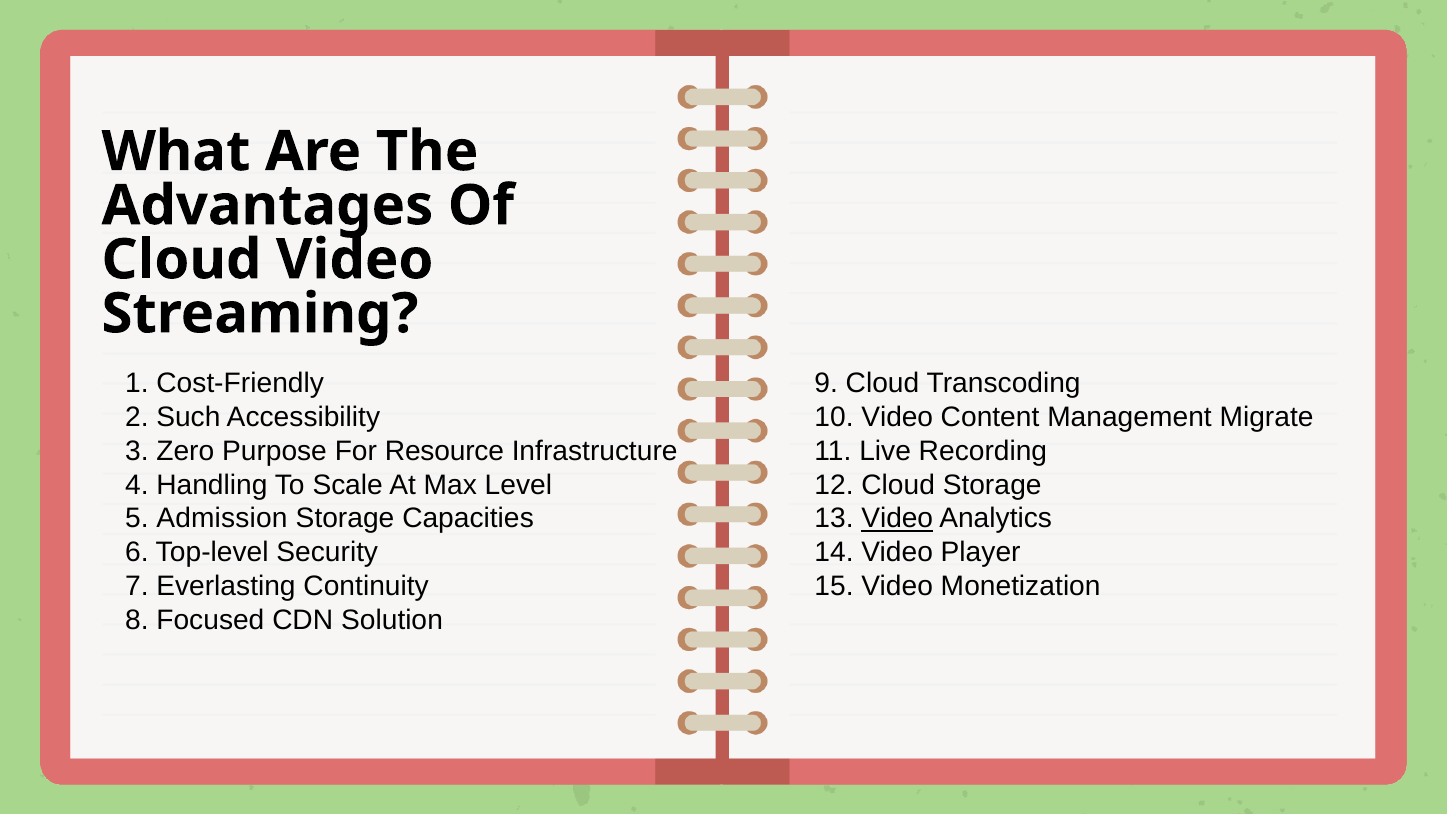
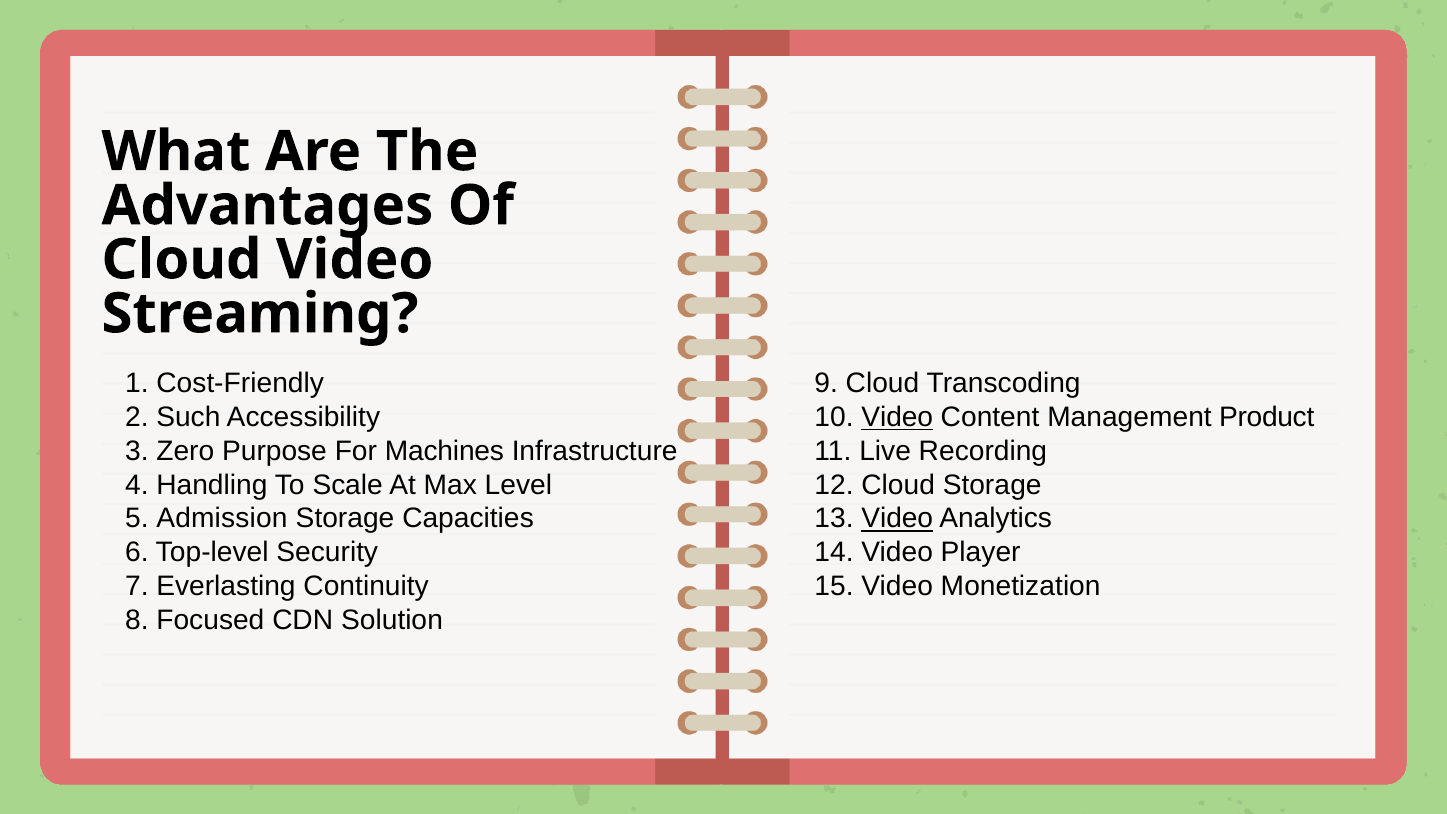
Video underline: none -> present (897, 417)
Migrate: Migrate -> Product (1267, 417)
Resource: Resource -> Machines (444, 451)
